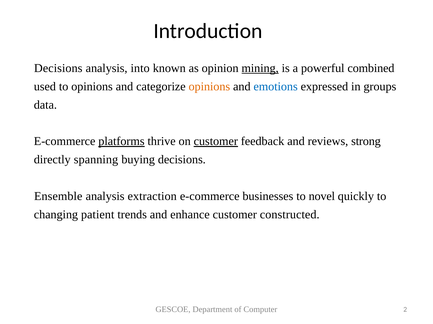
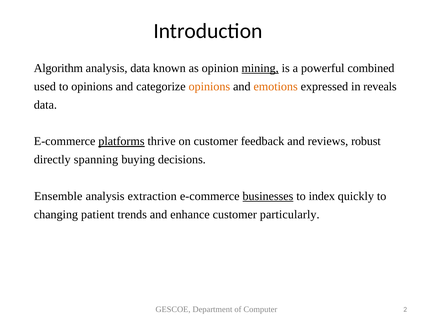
Decisions: Decisions -> Algorithm (58, 68)
analysis into: into -> data (140, 68)
emotions colour: blue -> orange (276, 87)
groups: groups -> reveals (380, 87)
customer underline: present -> none (216, 142)
strong: strong -> robust (366, 142)
businesses underline: none -> present (268, 197)
novel: novel -> index (322, 197)
constructed: constructed -> particularly (290, 215)
